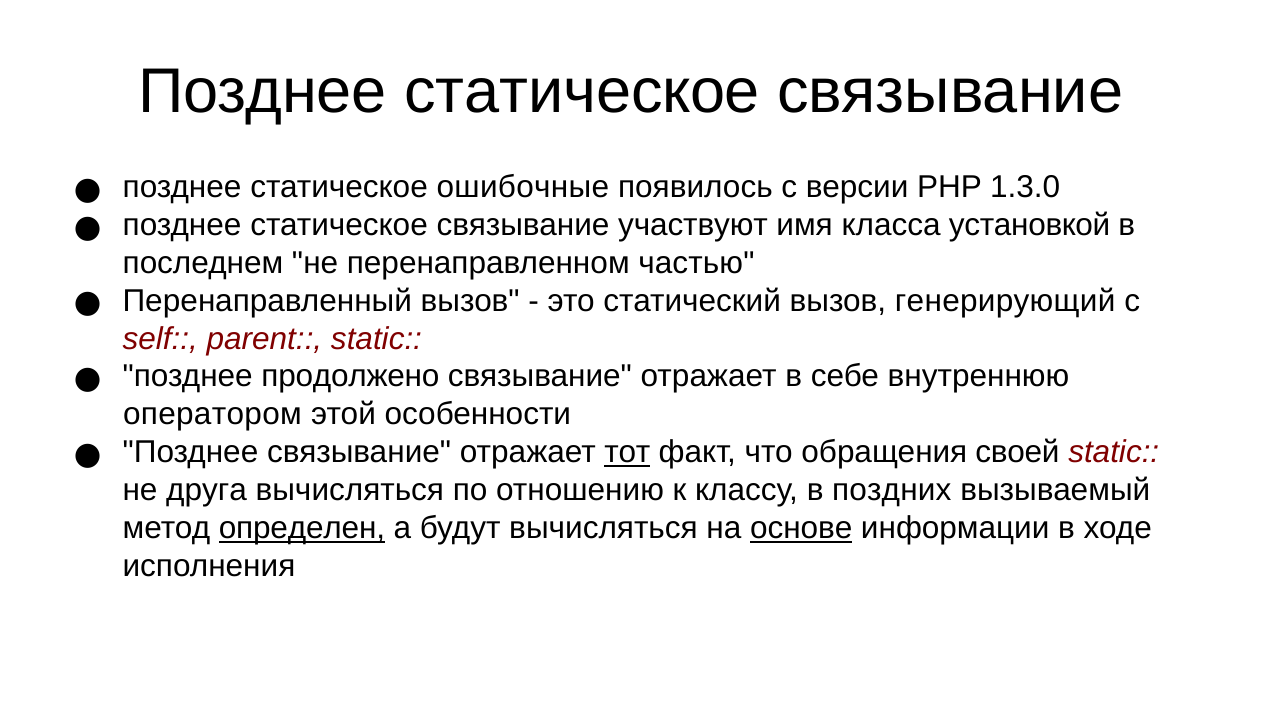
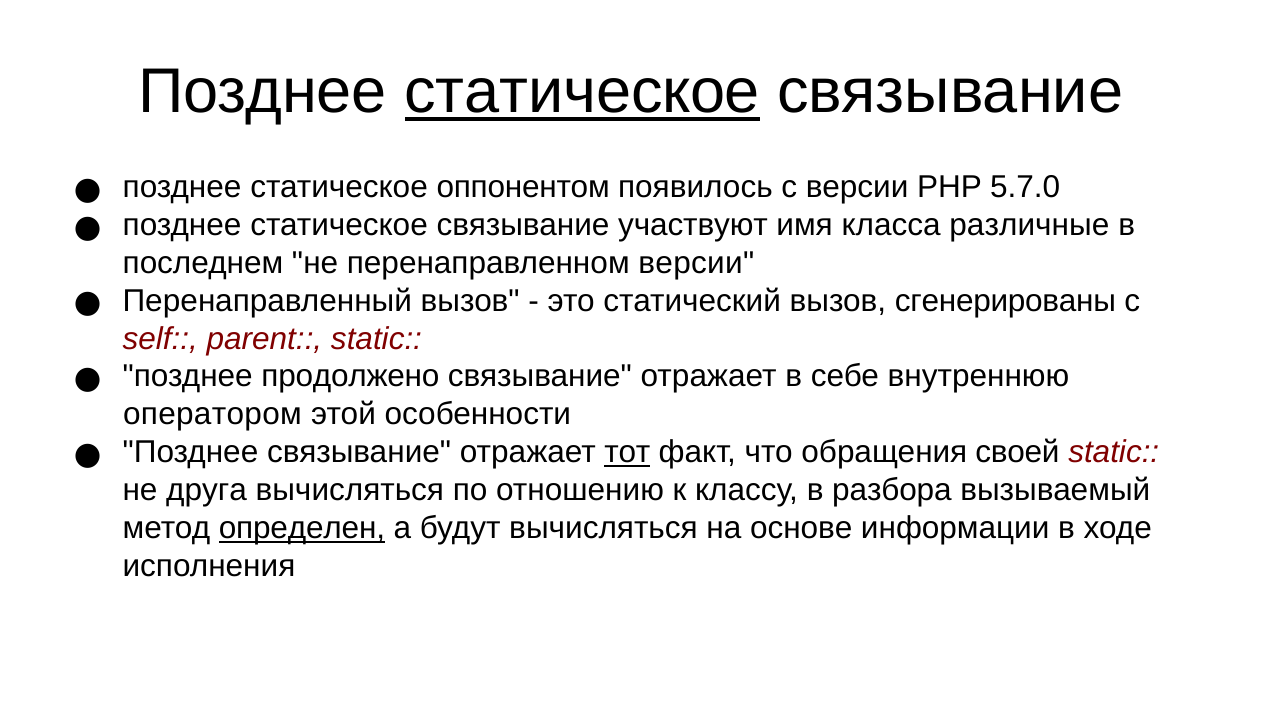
статическое underline: none -> present (582, 92)
ошибочные: ошибочные -> оппонентом (523, 187)
1.3.0: 1.3.0 -> 5.7.0 (1025, 187)
установкой: установкой -> различные (1029, 225)
перенаправленном частью: частью -> версии (696, 263)
генерирующий: генерирующий -> сгенерированы (1005, 301)
поздних: поздних -> разбора (892, 490)
основе underline: present -> none (801, 528)
